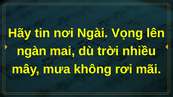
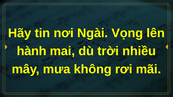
ngàn: ngàn -> hành (32, 51)
